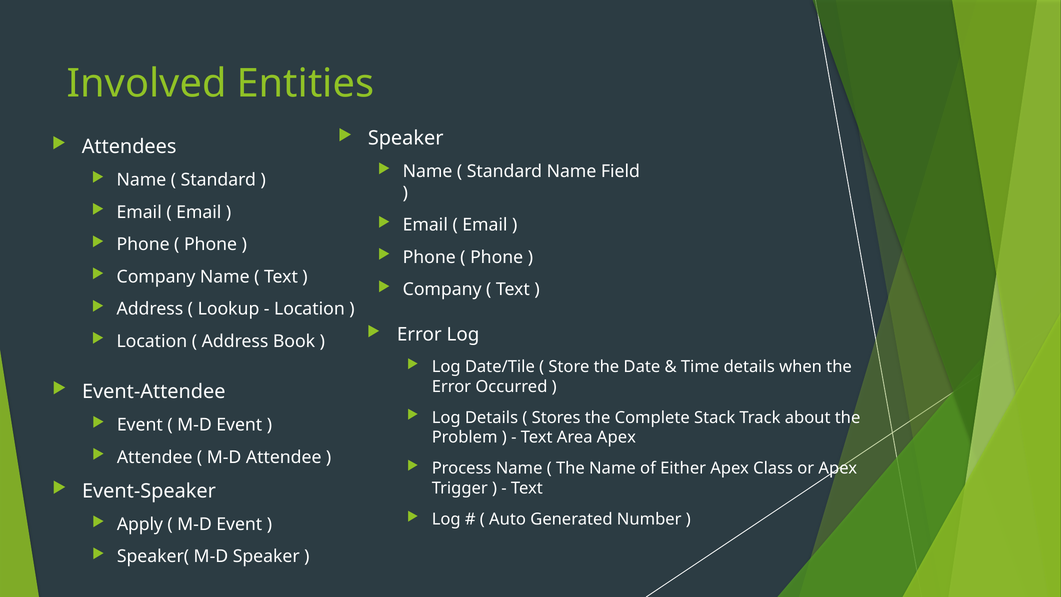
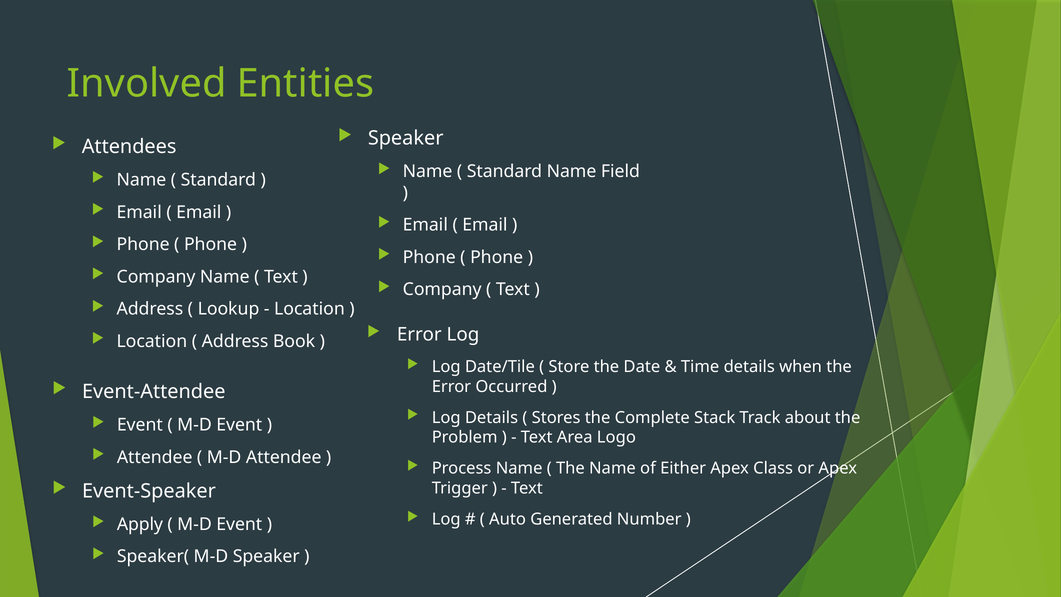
Area Apex: Apex -> Logo (616, 437)
